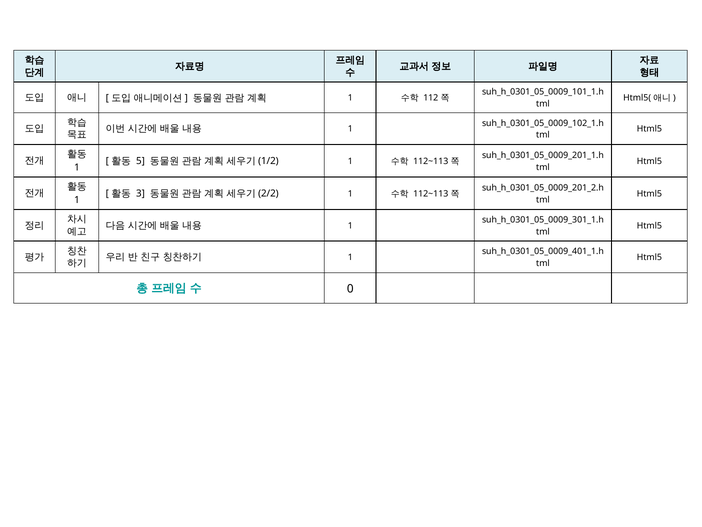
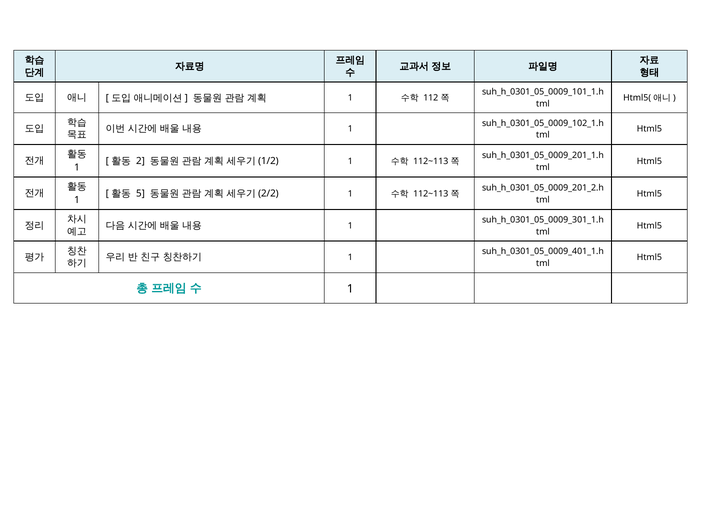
5: 5 -> 2 (140, 161)
3: 3 -> 5 (140, 194)
0: 0 -> 1 (350, 288)
